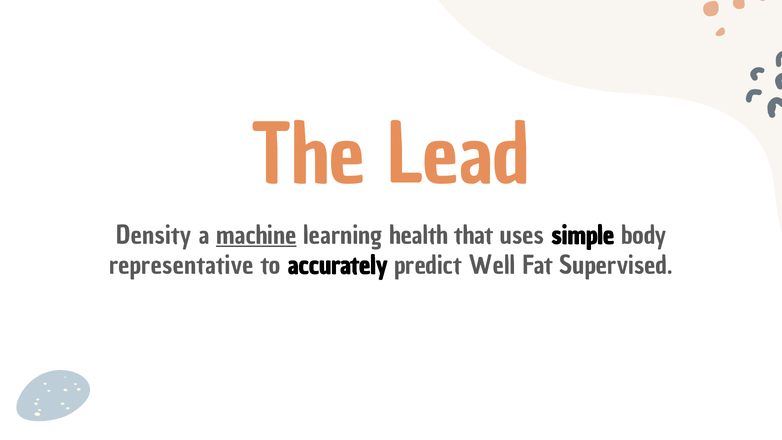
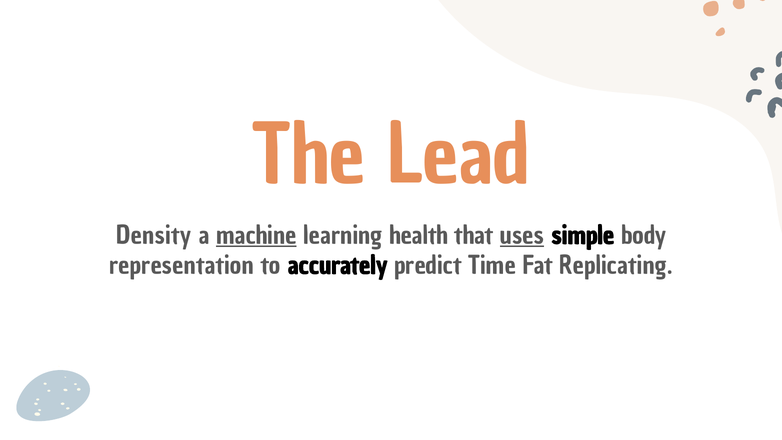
uses underline: none -> present (522, 235)
representative: representative -> representation (182, 265)
Well: Well -> Time (492, 265)
Supervised: Supervised -> Replicating (616, 265)
